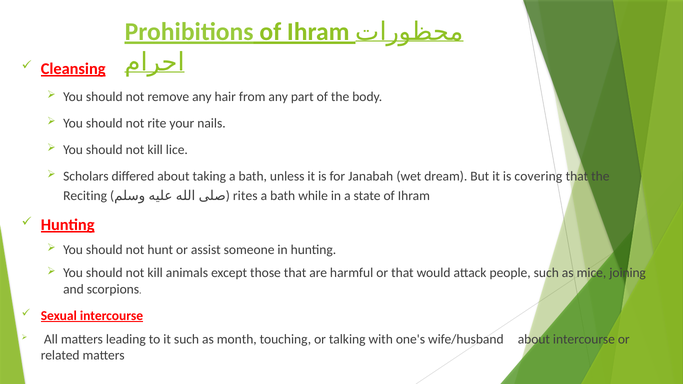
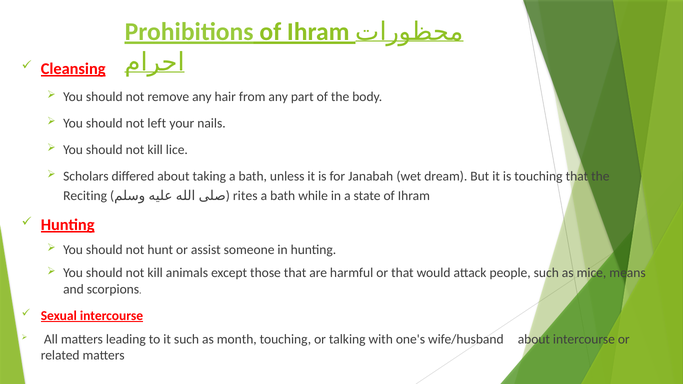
rite: rite -> left (157, 123)
is covering: covering -> touching (538, 176)
joining: joining -> means (628, 273)
